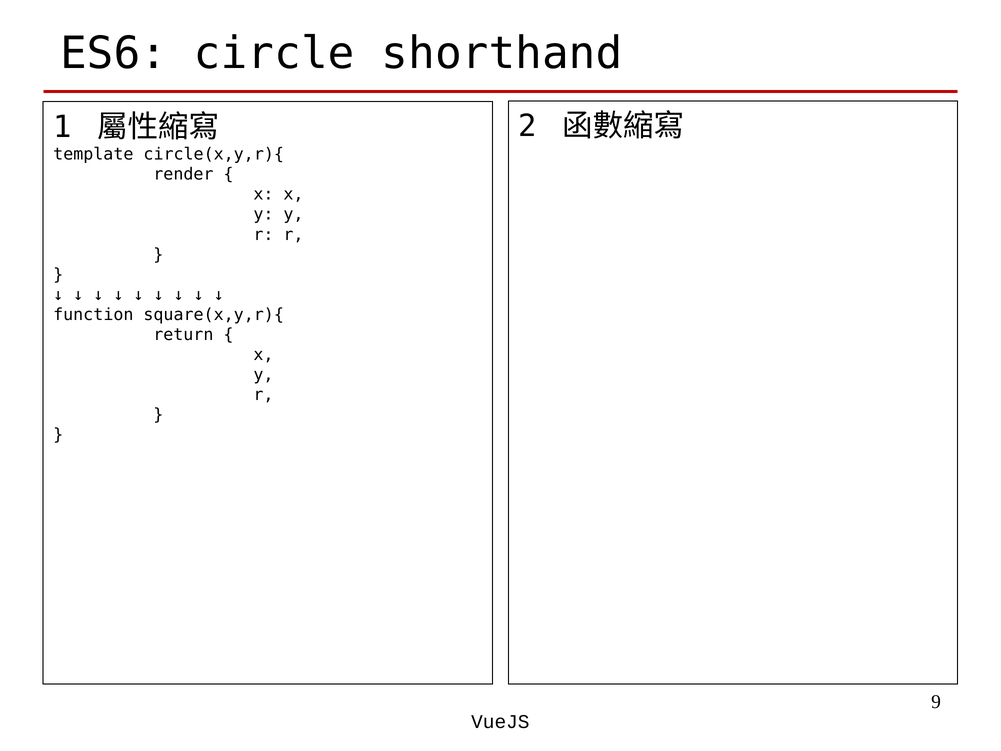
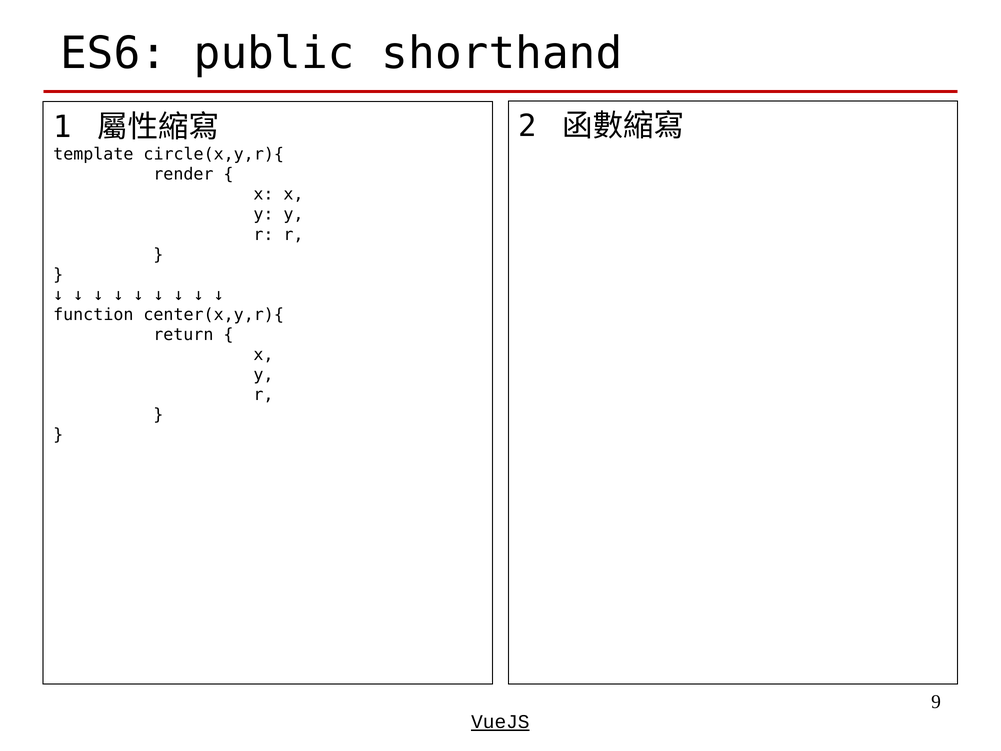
circle: circle -> public (274, 54)
square(x,y,r){: square(x,y,r){ -> center(x,y,r){ (214, 315)
VueJS underline: none -> present (500, 722)
